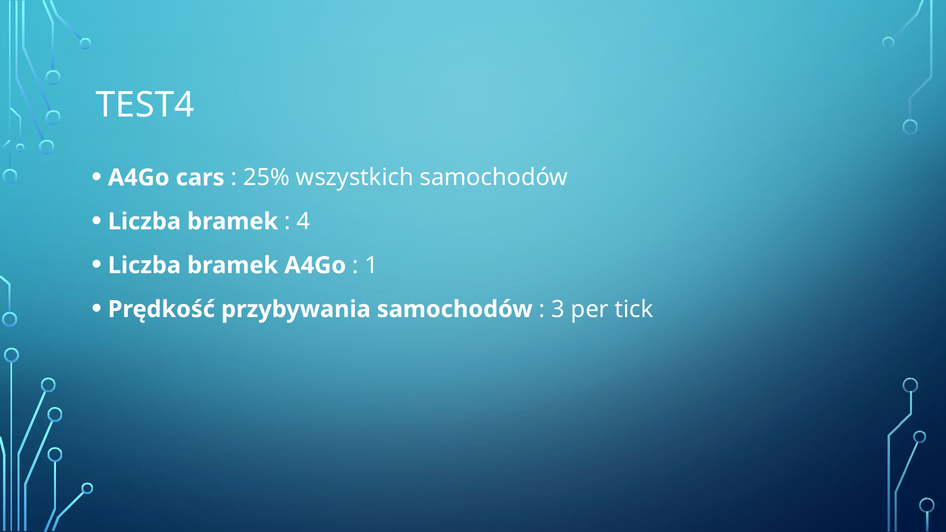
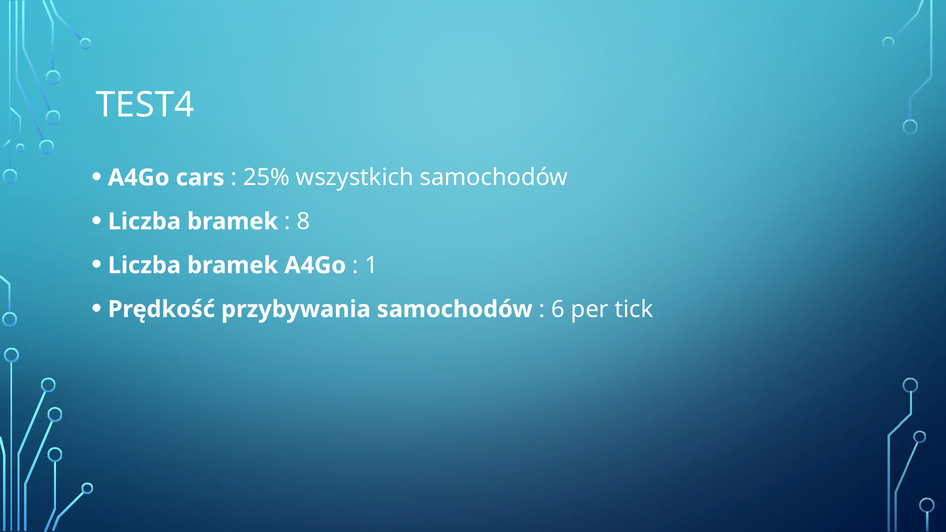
4: 4 -> 8 (304, 222)
3: 3 -> 6 (558, 309)
